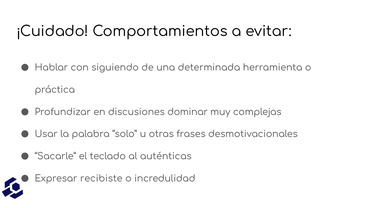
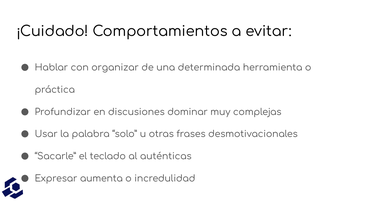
siguiendo: siguiendo -> organizar (115, 67)
recibiste: recibiste -> aumenta (101, 178)
